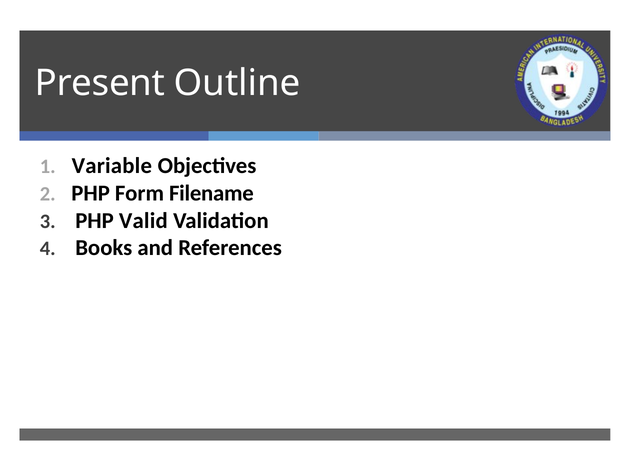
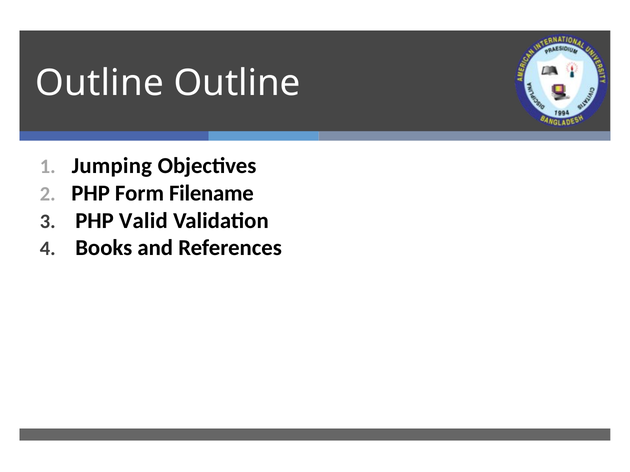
Present: Present -> Outline (100, 83)
Variable: Variable -> Jumping (112, 166)
